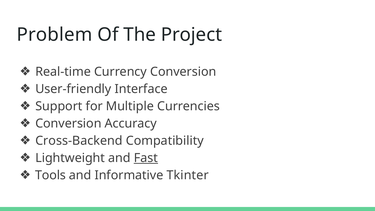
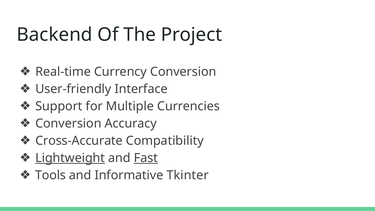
Problem: Problem -> Backend (55, 35)
Cross-Backend: Cross-Backend -> Cross-Accurate (79, 141)
Lightweight underline: none -> present (70, 158)
